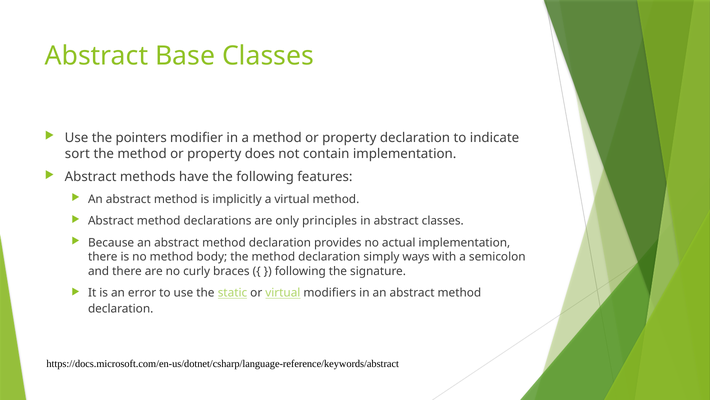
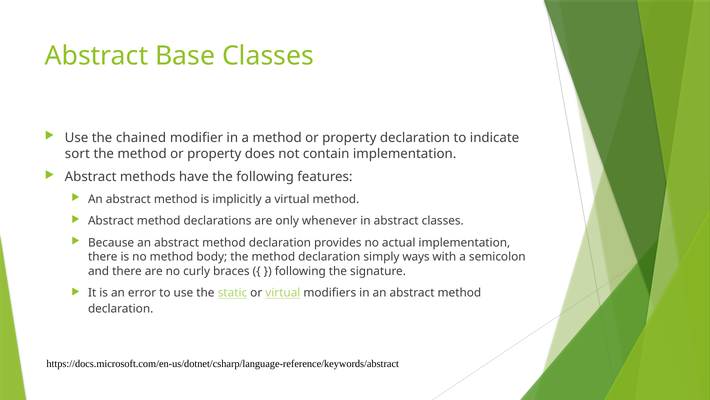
pointers: pointers -> chained (141, 137)
principles: principles -> whenever (330, 221)
